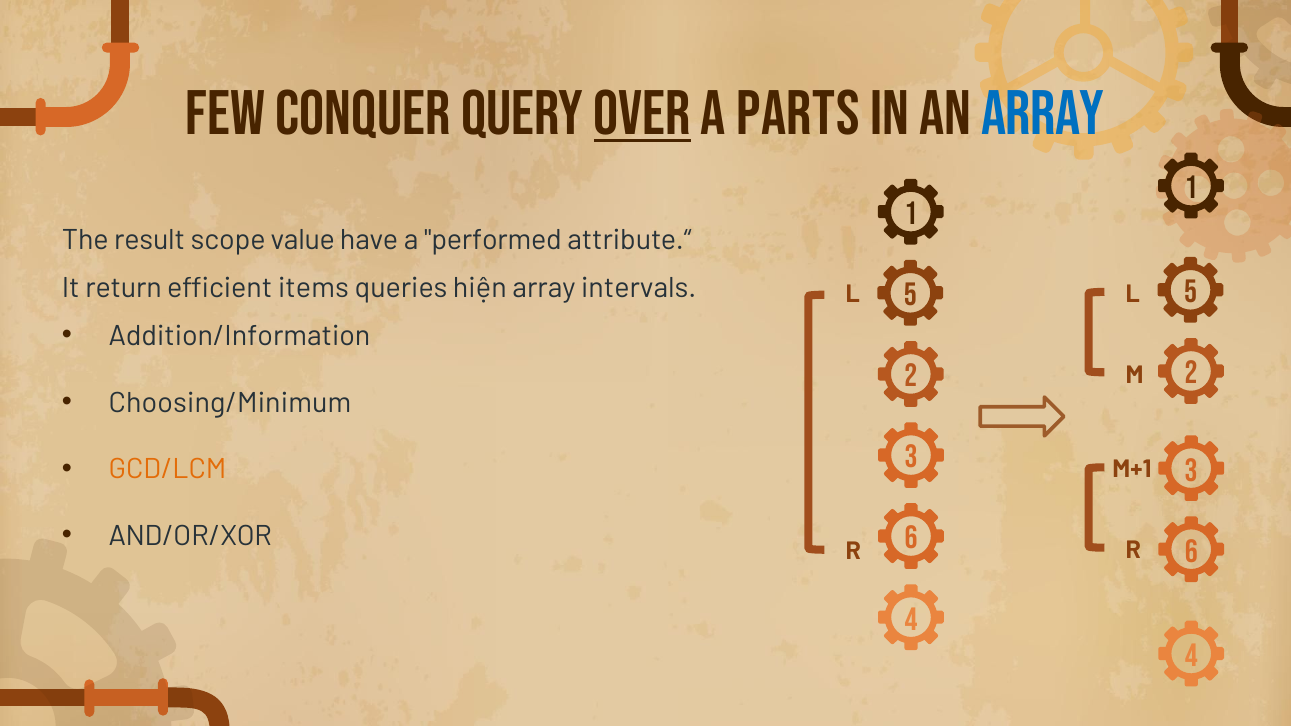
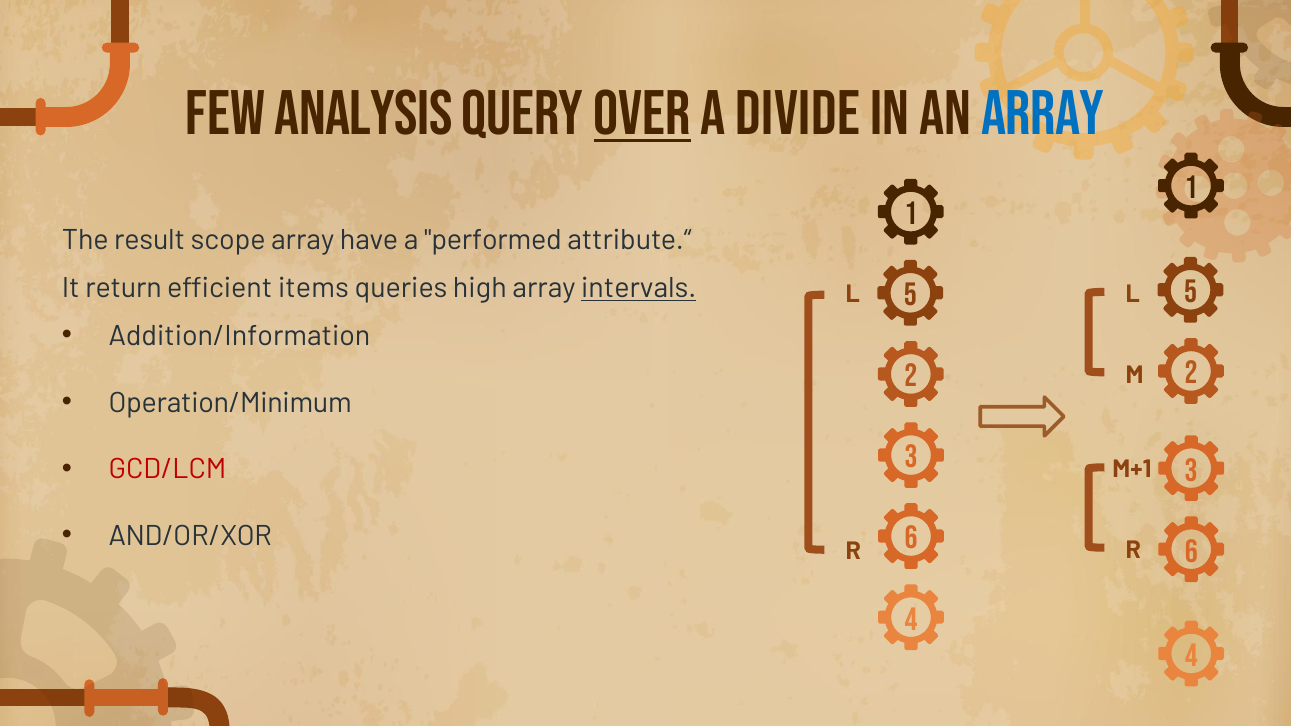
conquer: conquer -> analysis (364, 113)
parts: parts -> divide (798, 113)
scope value: value -> array (303, 240)
hiện: hiện -> high (480, 288)
intervals underline: none -> present (639, 288)
Choosing/Minimum: Choosing/Minimum -> Operation/Minimum (230, 403)
GCD/LCM colour: orange -> red (167, 469)
